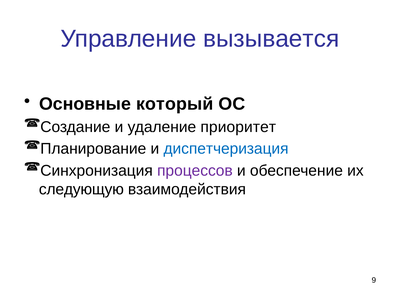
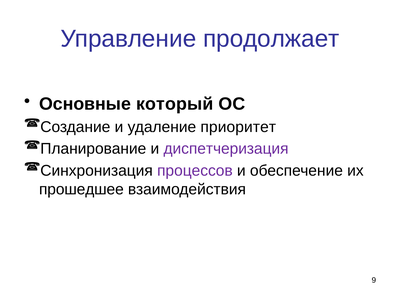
вызывается: вызывается -> продолжает (271, 39)
диспетчеризация colour: blue -> purple (226, 149)
следующую: следующую -> прошедшее (81, 189)
